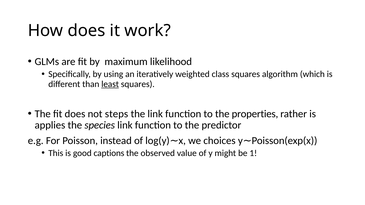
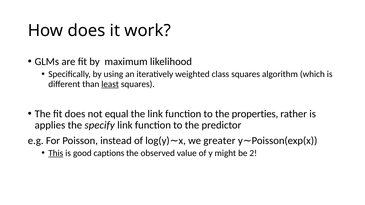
steps: steps -> equal (117, 114)
species: species -> specify (100, 125)
choices: choices -> greater (219, 141)
This underline: none -> present (56, 153)
1: 1 -> 2 (253, 153)
